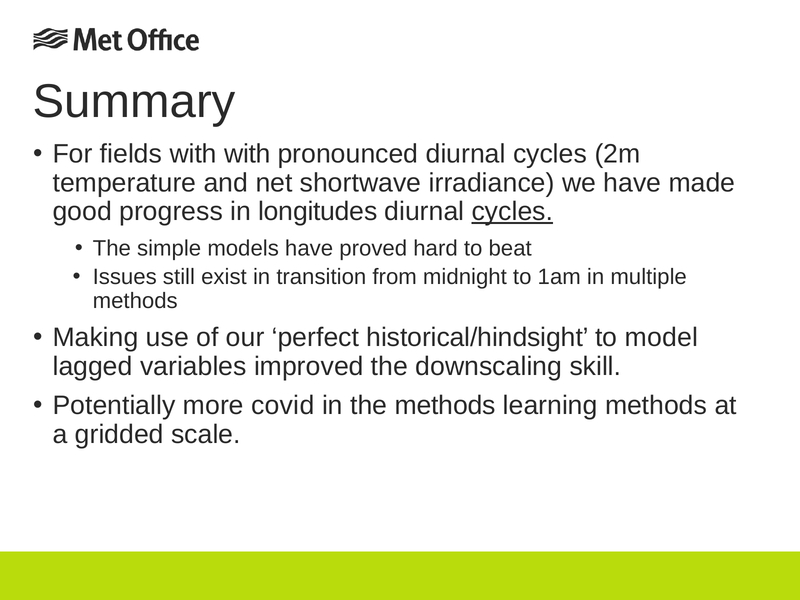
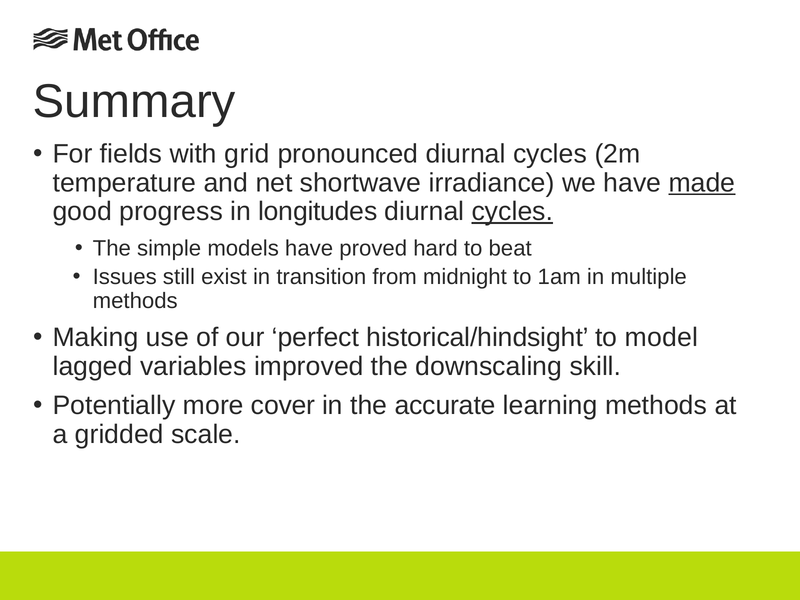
with with: with -> grid (247, 154)
made underline: none -> present (702, 183)
covid: covid -> cover (283, 406)
the methods: methods -> accurate (445, 406)
